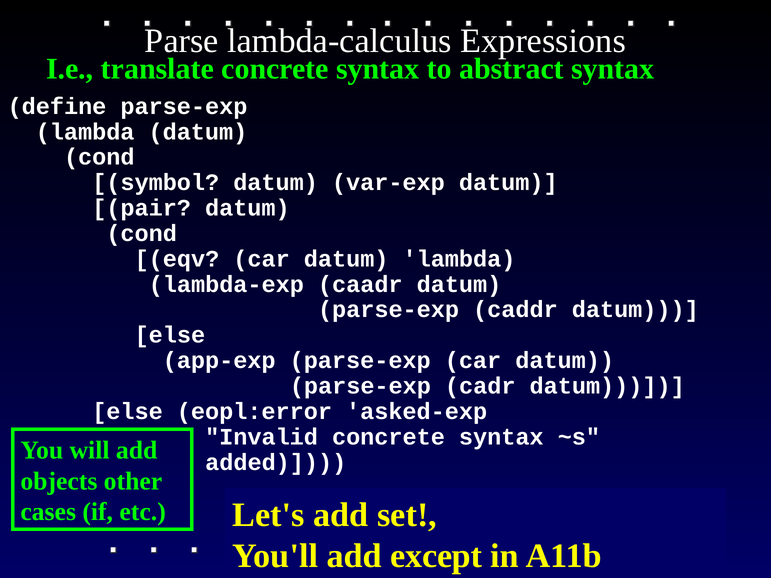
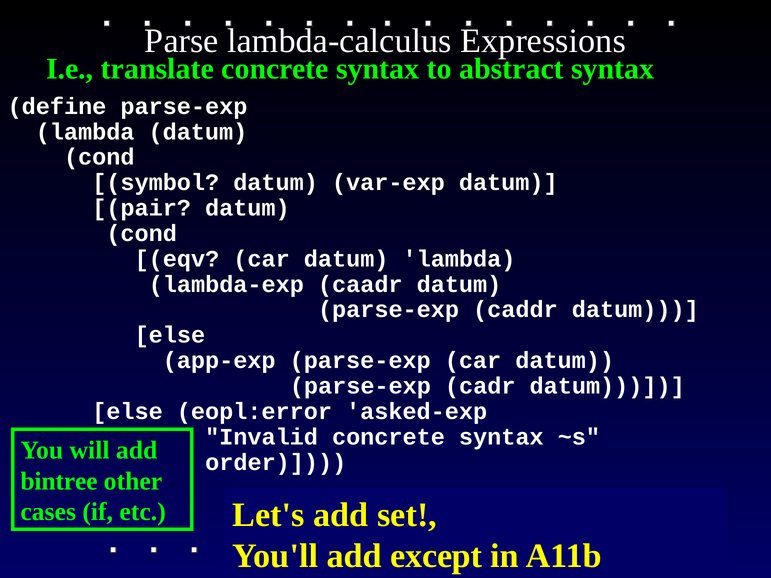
added: added -> order (276, 462)
objects: objects -> bintree (59, 481)
